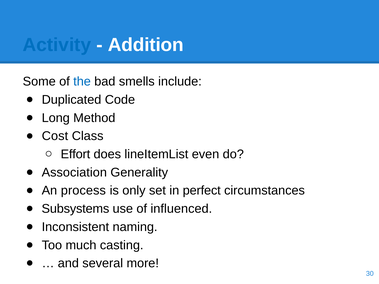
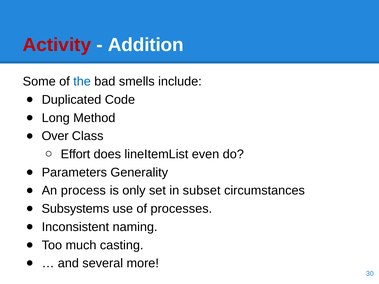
Activity colour: blue -> red (57, 45)
Cost: Cost -> Over (55, 136)
Association: Association -> Parameters (74, 173)
perfect: perfect -> subset (202, 191)
influenced: influenced -> processes (181, 209)
